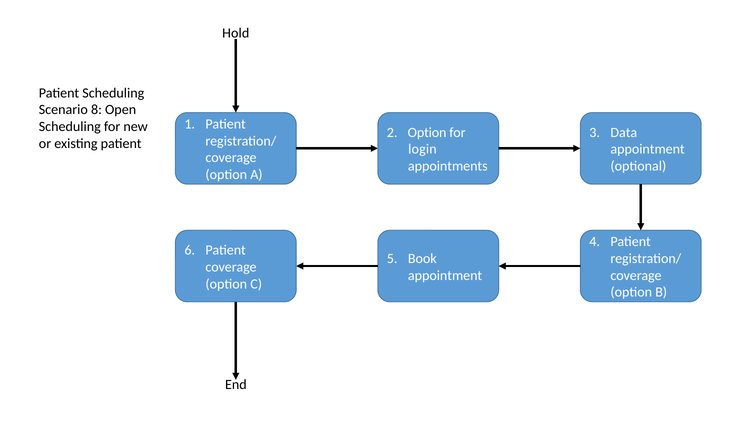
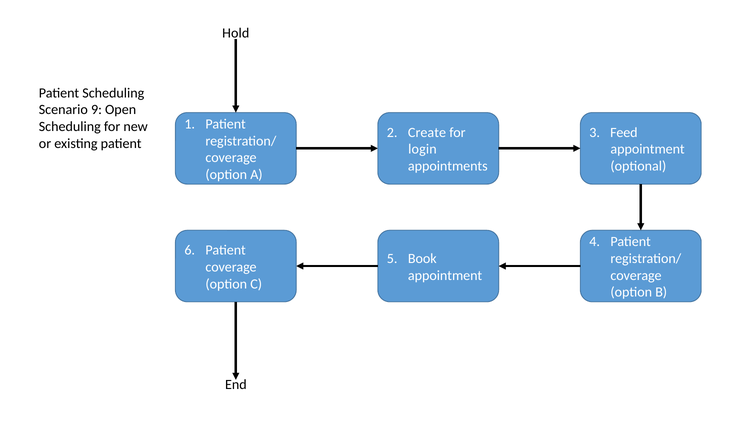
8: 8 -> 9 (96, 110)
2 Option: Option -> Create (427, 132)
Data: Data -> Feed (624, 132)
